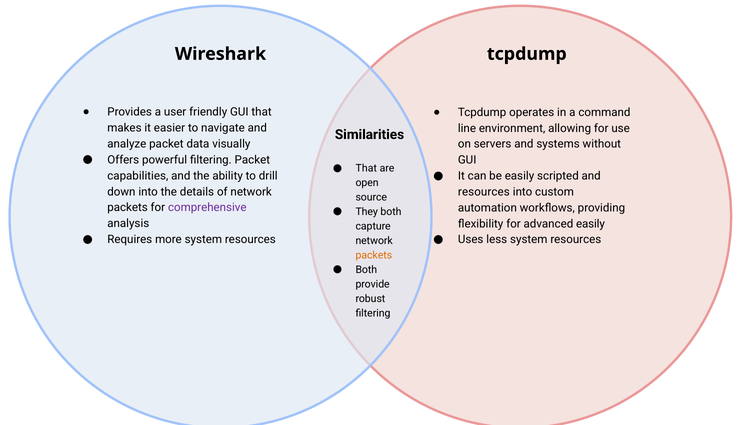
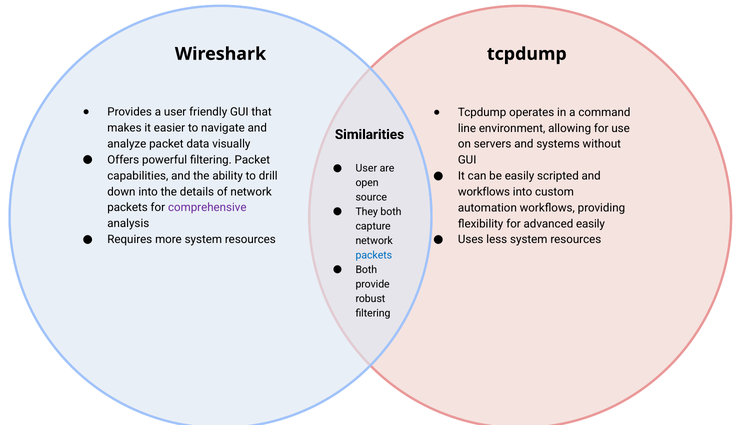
That: That -> User (366, 168)
resources: resources -> workflows (484, 192)
packets colour: orange -> blue (374, 255)
